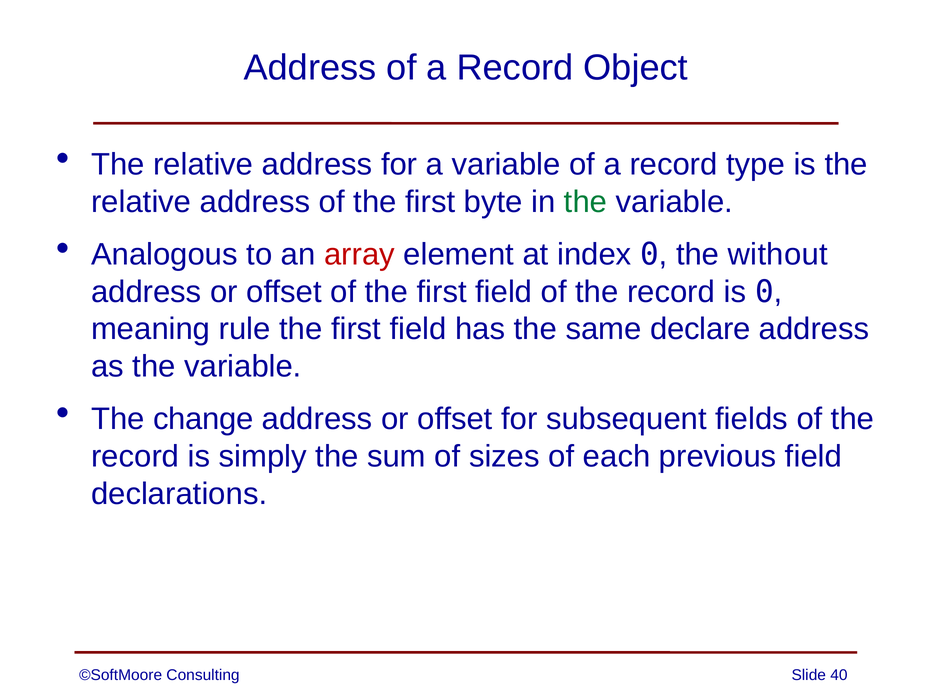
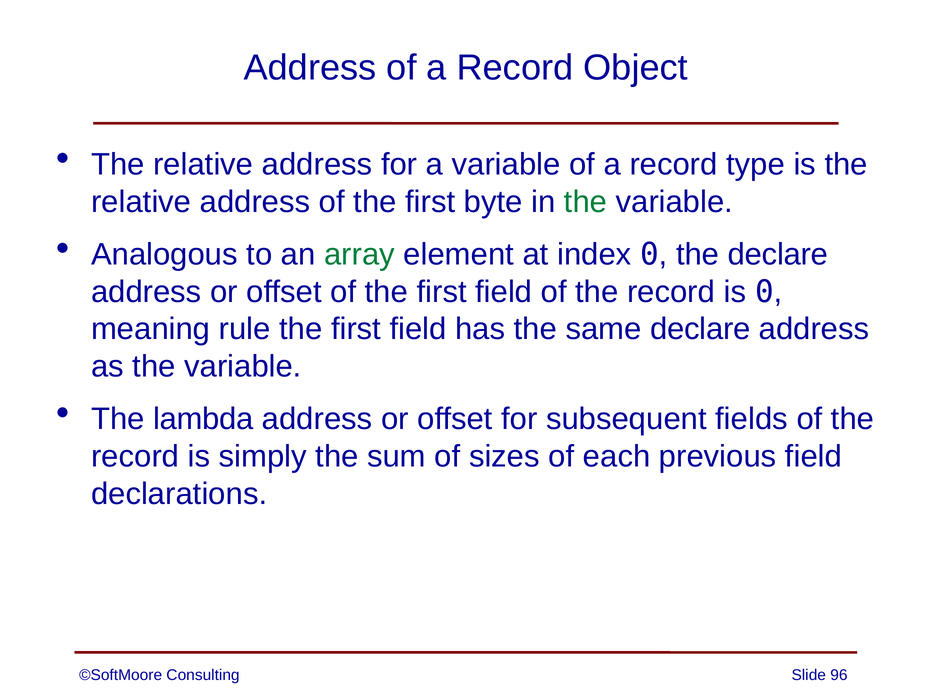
array colour: red -> green (359, 255)
the without: without -> declare (778, 255)
change: change -> lambda (203, 419)
40: 40 -> 96 (839, 675)
